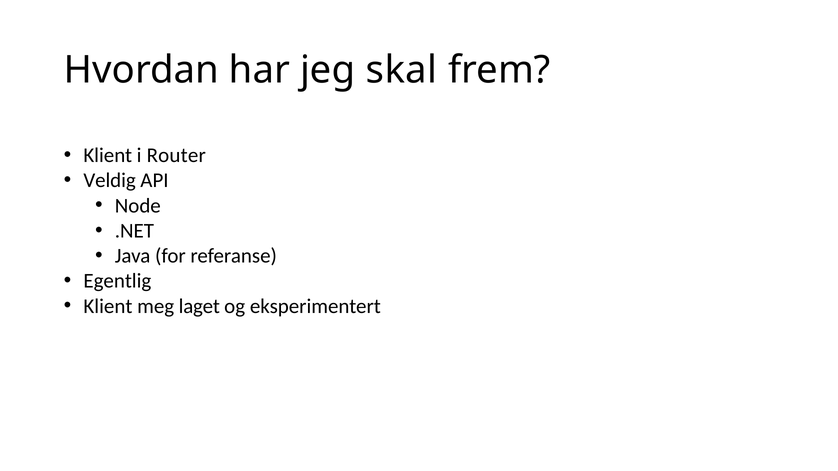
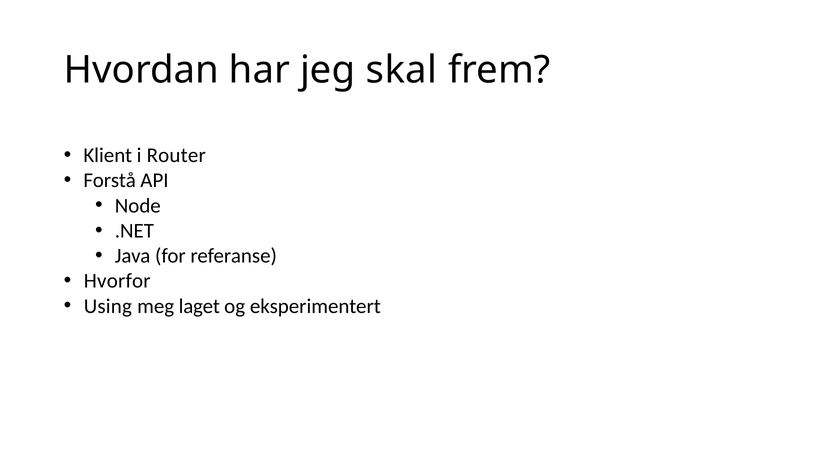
Veldig: Veldig -> Forstå (110, 181)
Egentlig: Egentlig -> Hvorfor (117, 281)
Klient: Klient -> Using (108, 306)
